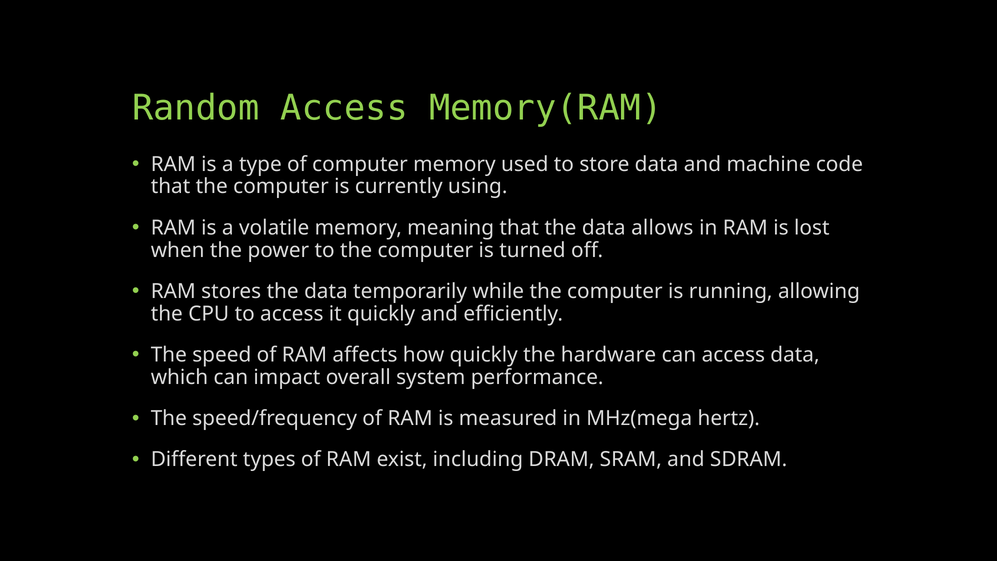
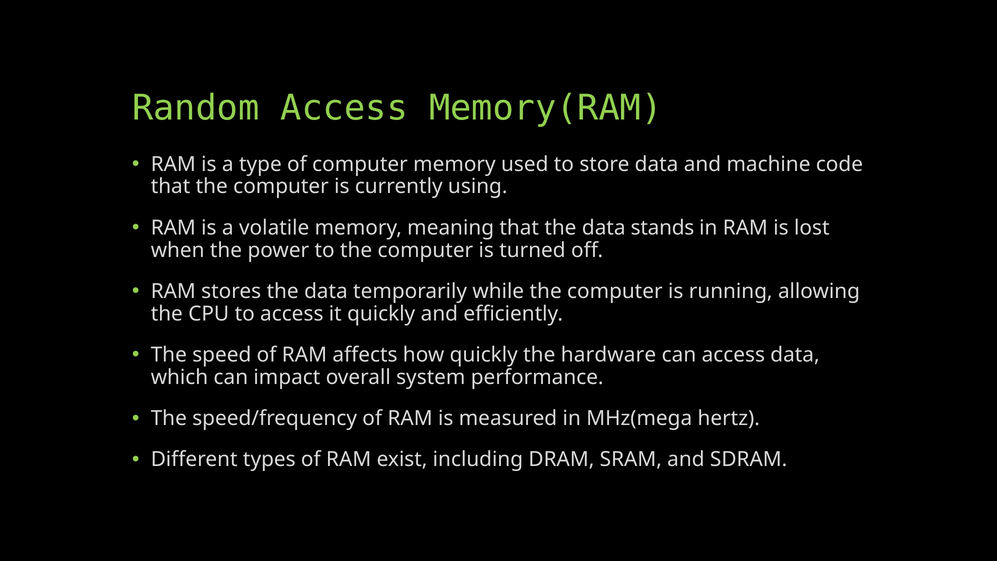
allows: allows -> stands (662, 228)
